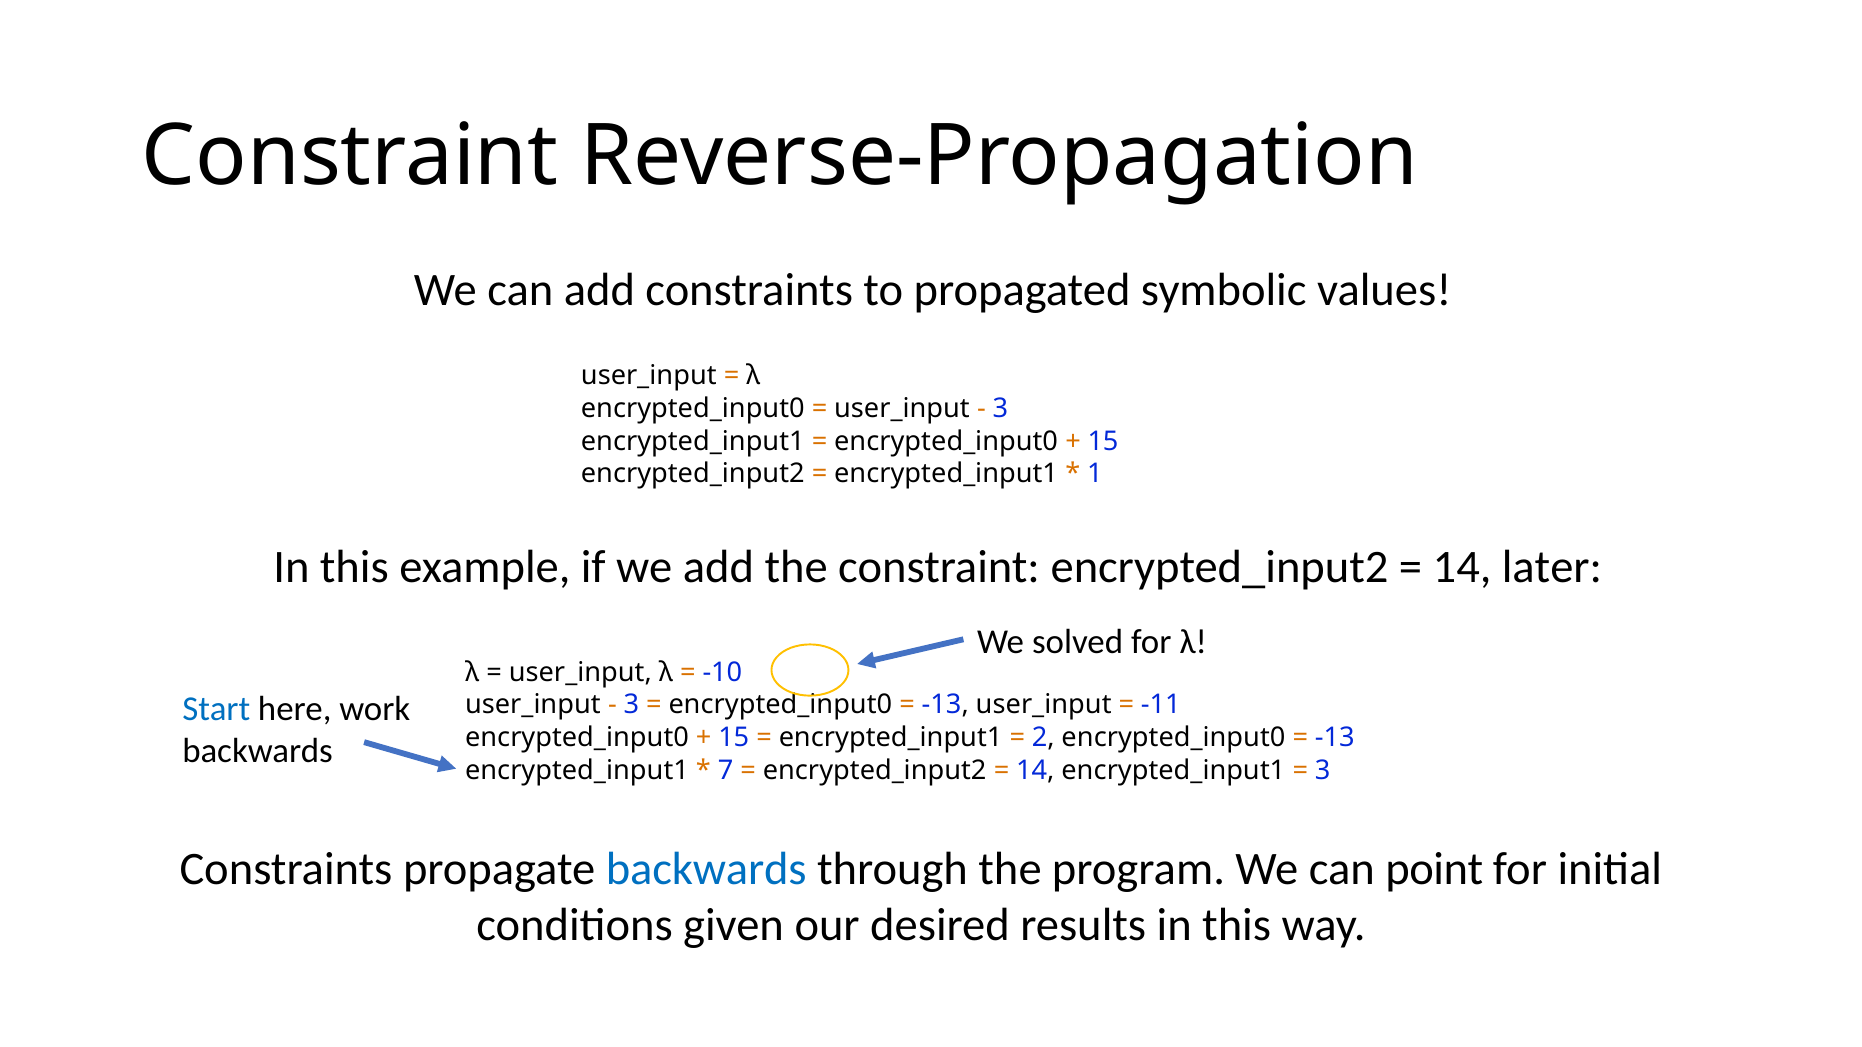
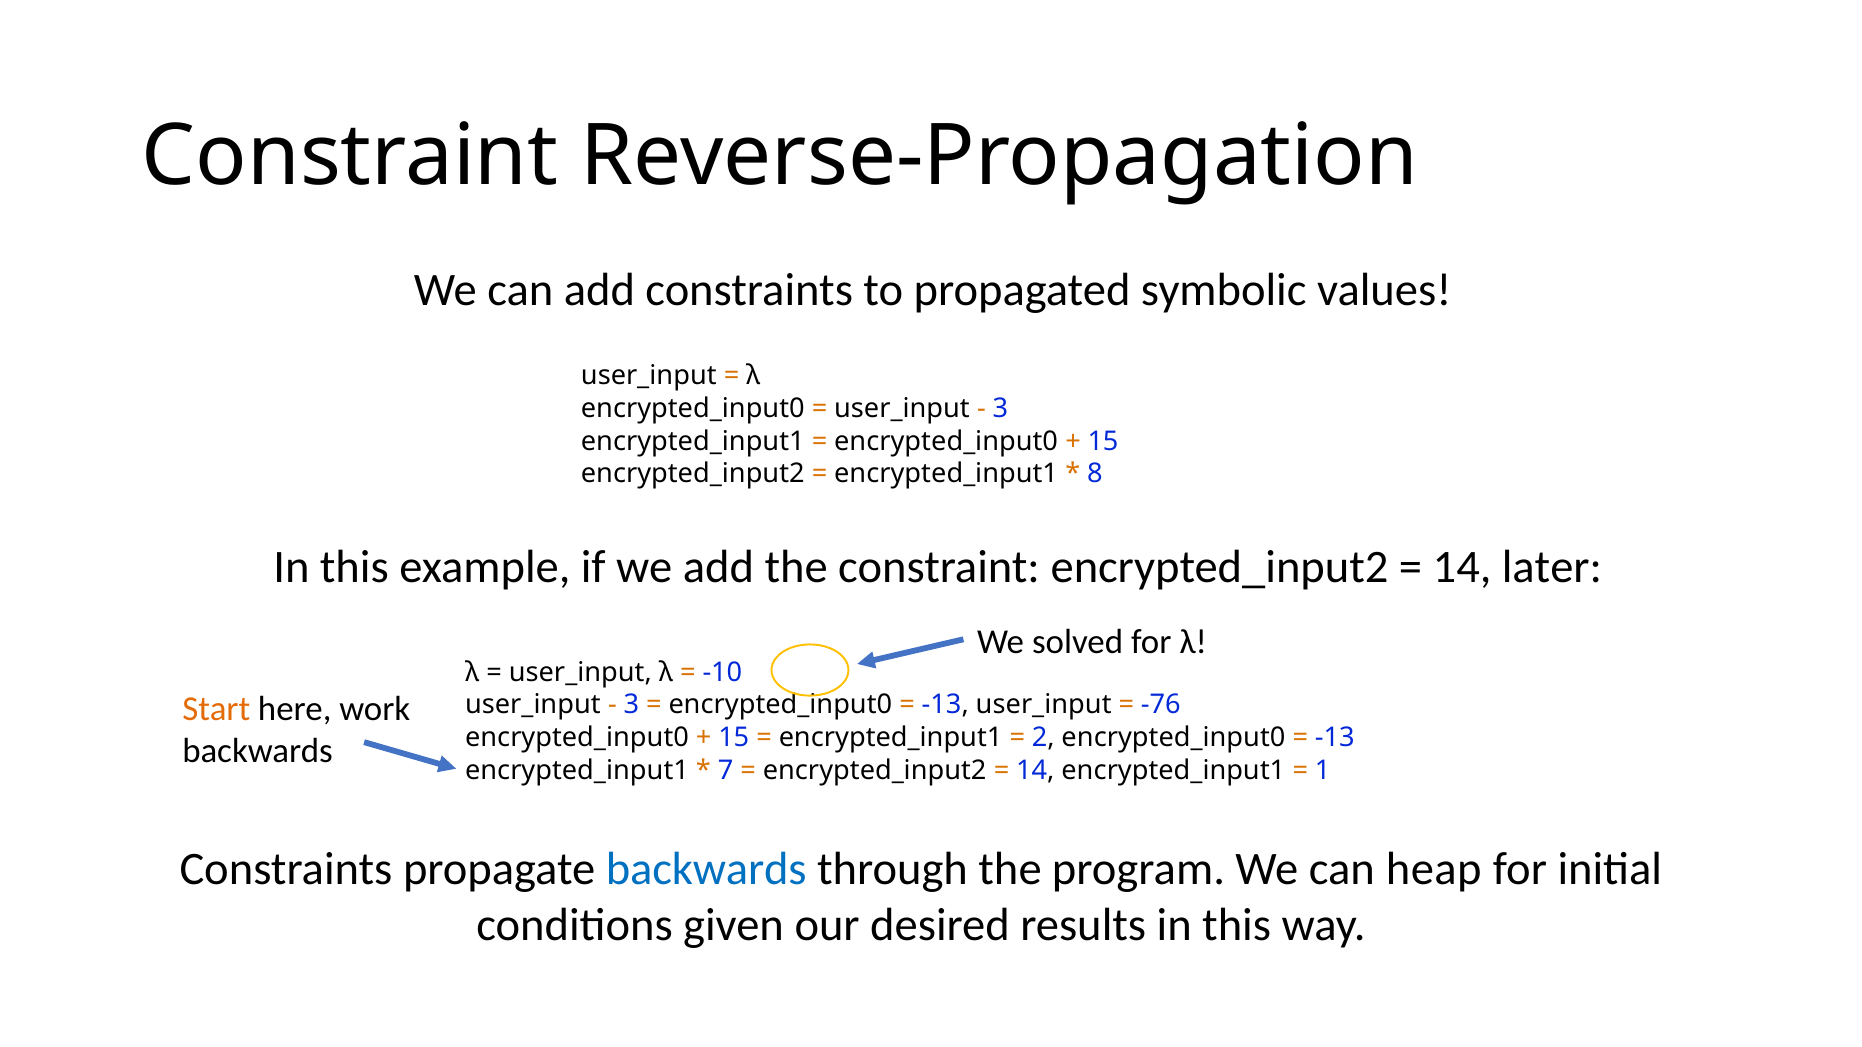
1: 1 -> 8 (1095, 474)
Start colour: blue -> orange (216, 709)
-11: -11 -> -76 (1161, 705)
3: 3 -> 1 (1323, 770)
point: point -> heap (1434, 870)
